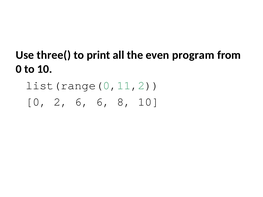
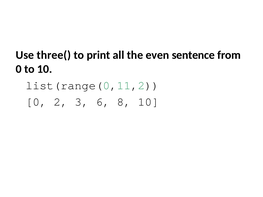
program: program -> sentence (193, 55)
2 6: 6 -> 3 (82, 102)
